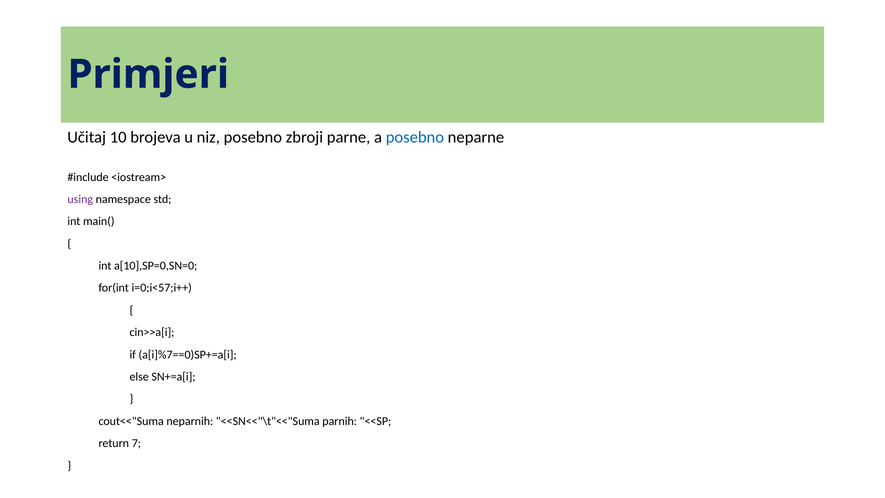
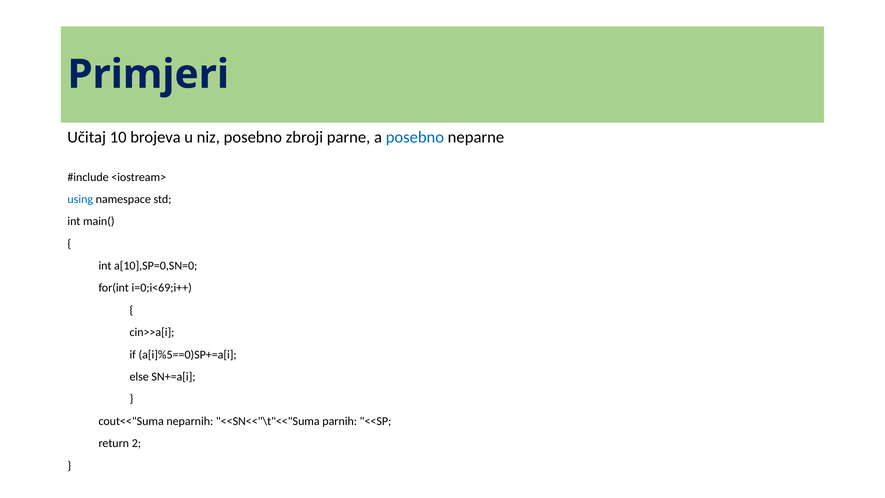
using colour: purple -> blue (80, 199)
i=0;i<57;i++: i=0;i<57;i++ -> i=0;i<69;i++ (162, 288)
a[i]%7==0)SP+=a[i: a[i]%7==0)SP+=a[i -> a[i]%5==0)SP+=a[i (188, 354)
7: 7 -> 2 (136, 443)
